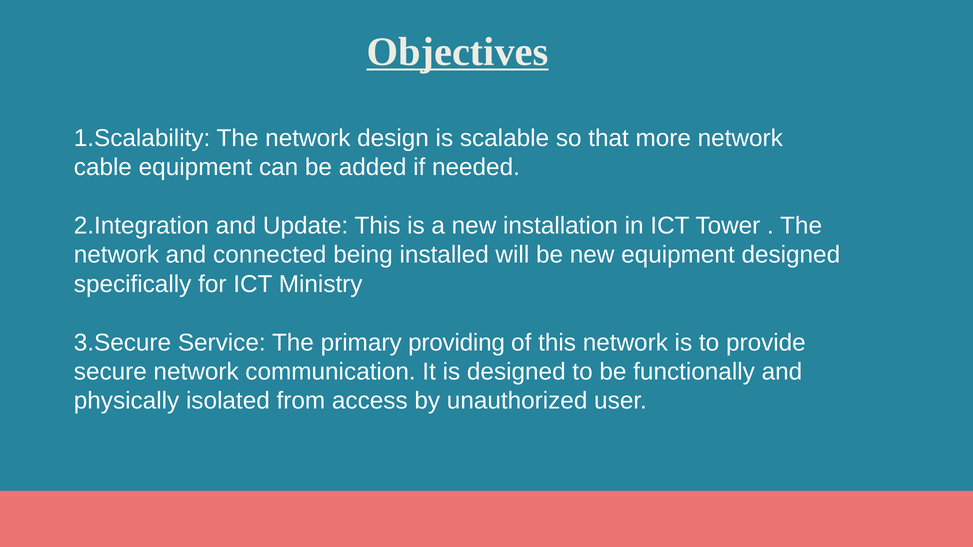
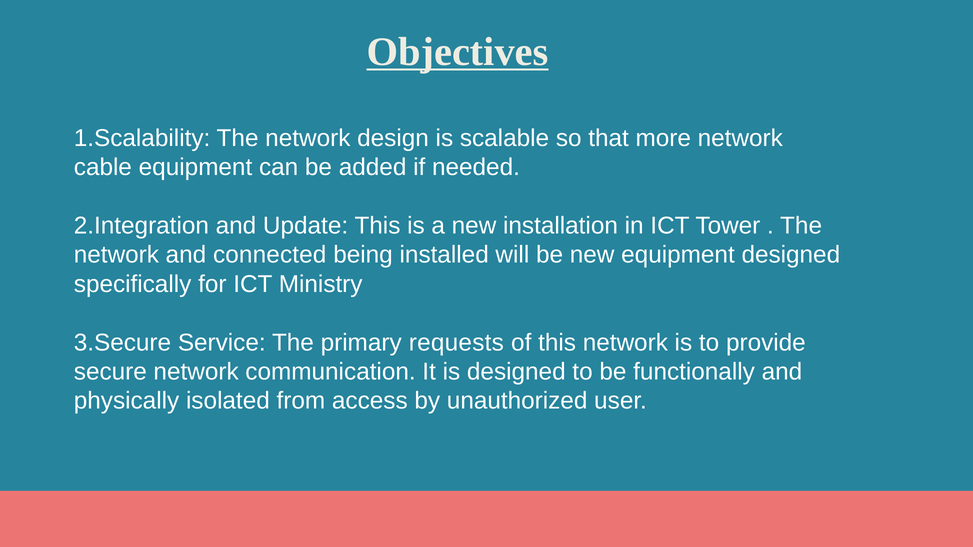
providing: providing -> requests (456, 343)
